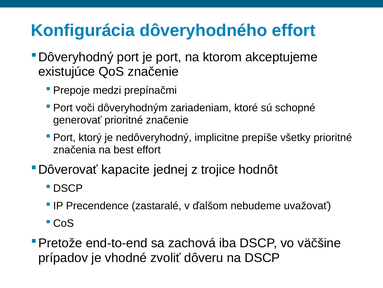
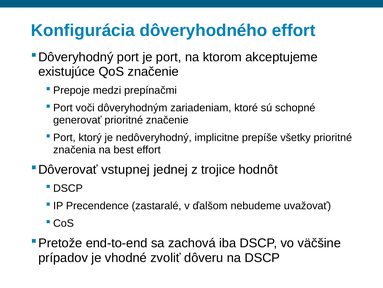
kapacite: kapacite -> vstupnej (126, 169)
